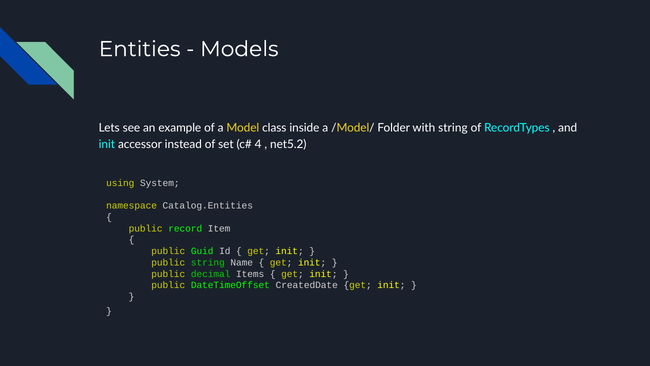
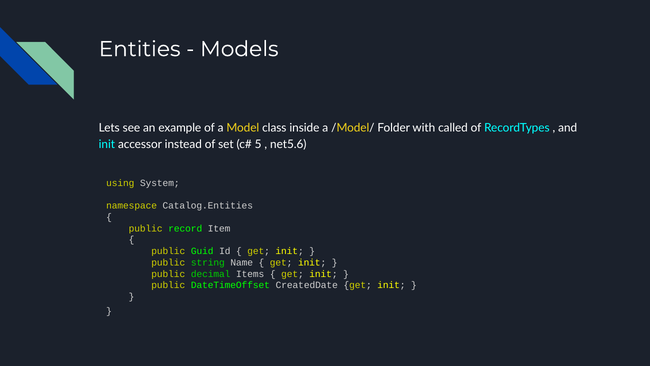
with string: string -> called (453, 128)
4: 4 -> 5 (258, 144)
net5.2: net5.2 -> net5.6 (288, 144)
